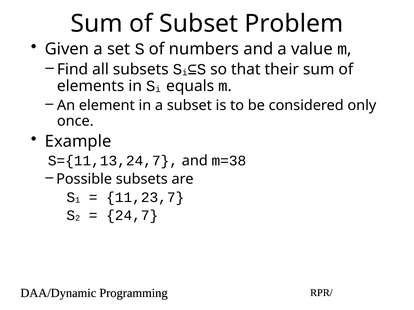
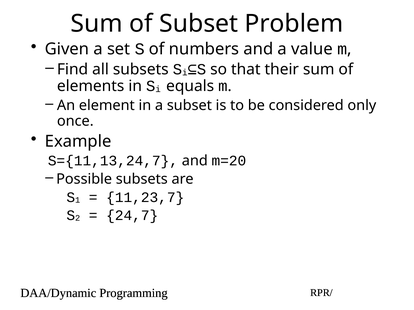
m=38: m=38 -> m=20 (229, 161)
